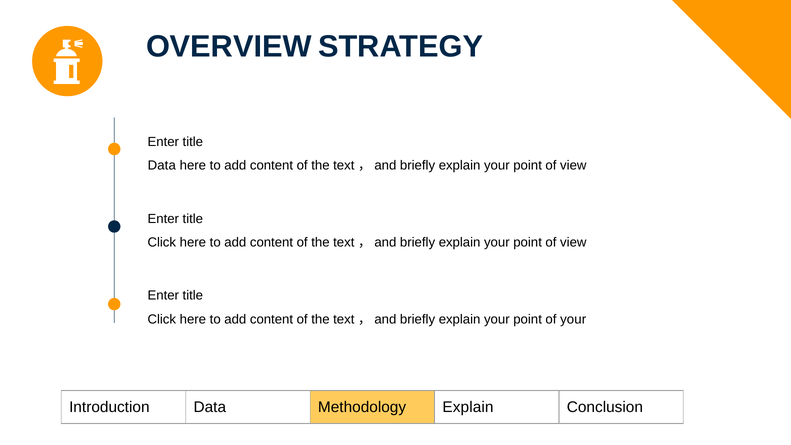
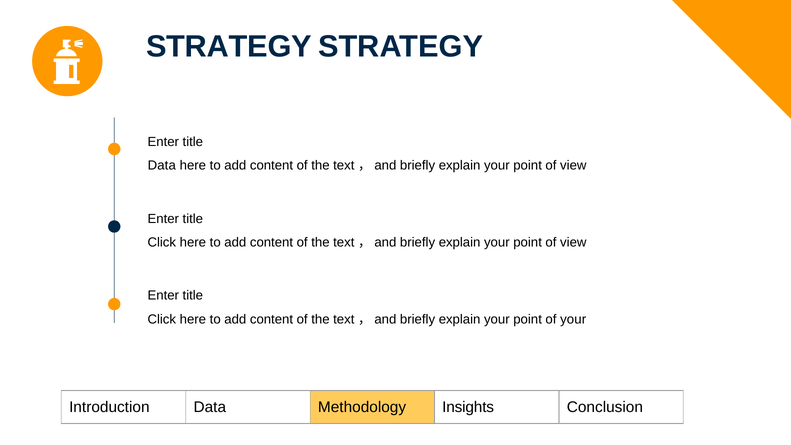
OVERVIEW: OVERVIEW -> STRATEGY (229, 47)
Methodology Explain: Explain -> Insights (468, 407)
